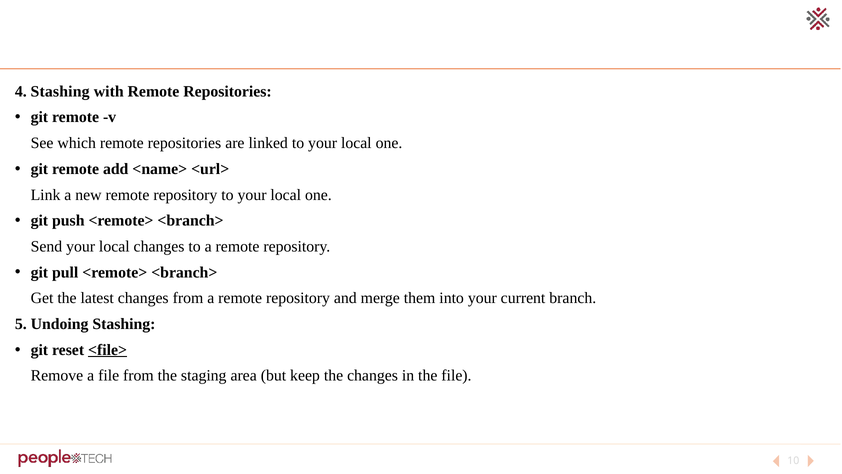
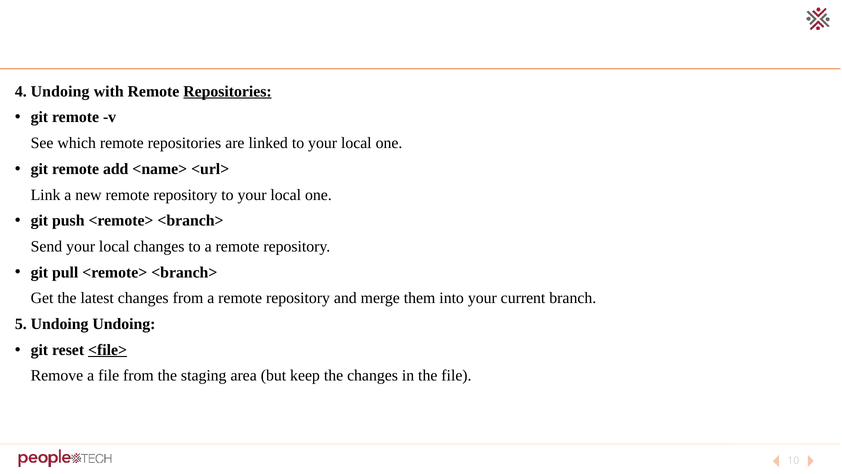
4 Stashing: Stashing -> Undoing (60, 91)
Repositories underline: none -> present (227, 91)
Undoing Stashing: Stashing -> Undoing (124, 324)
